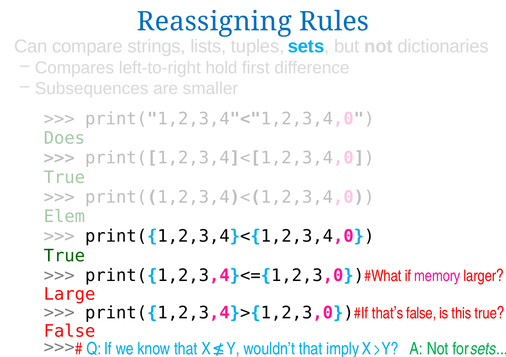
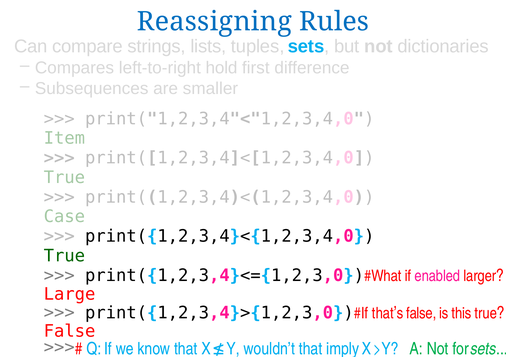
Does: Does -> Item (64, 138)
Elem: Elem -> Case (64, 216)
memory: memory -> enabled (437, 276)
